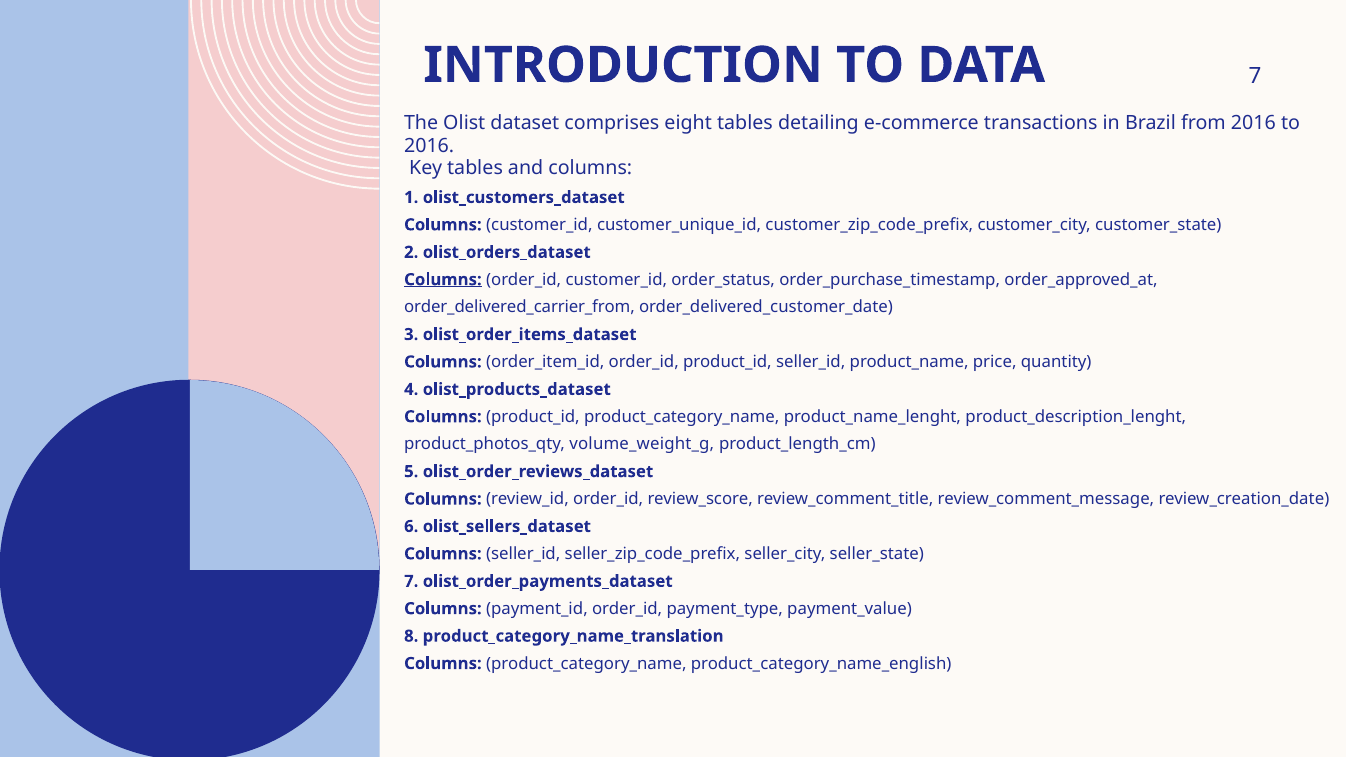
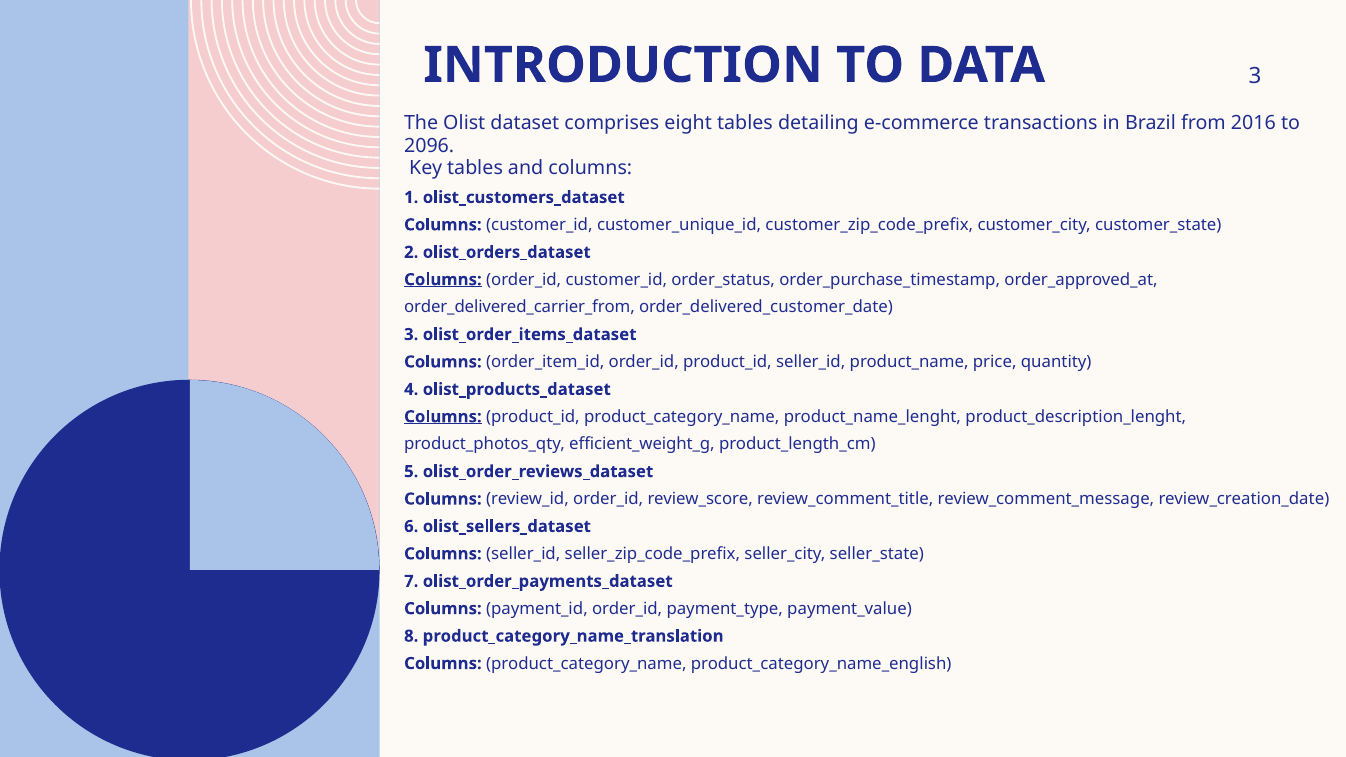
DATA 7: 7 -> 3 (1255, 76)
2016: 2016 -> 2096 (429, 146)
Columns underline: none -> present (443, 417)
volume_weight_g: volume_weight_g -> efficient_weight_g (642, 444)
